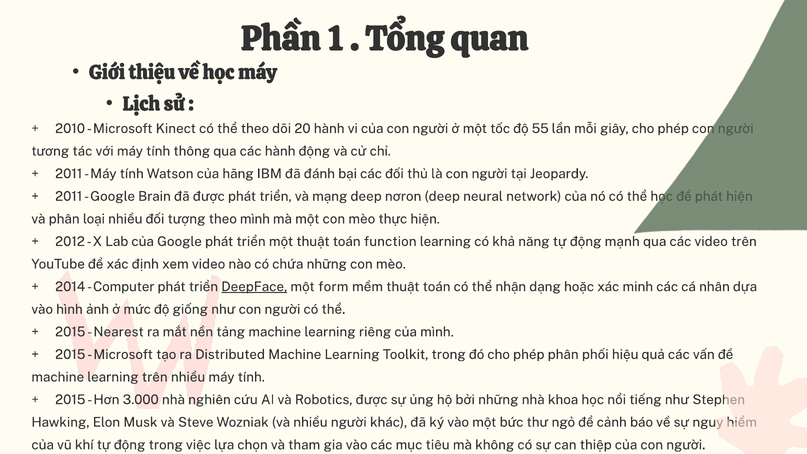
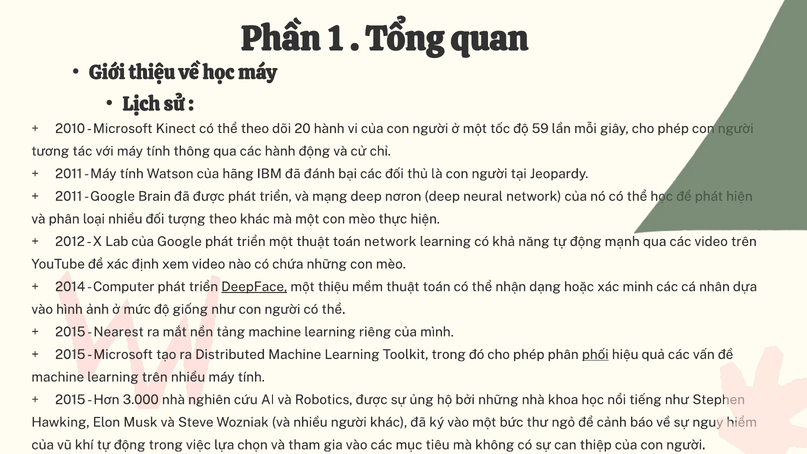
55: 55 -> 59 (540, 129)
theo mình: mình -> khác (255, 219)
toán function: function -> network (390, 242)
một form: form -> thiệu (333, 287)
phối underline: none -> present (595, 354)
